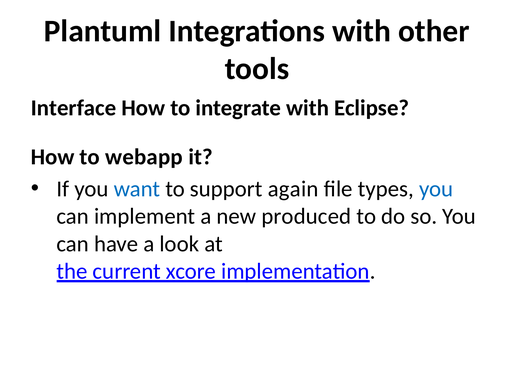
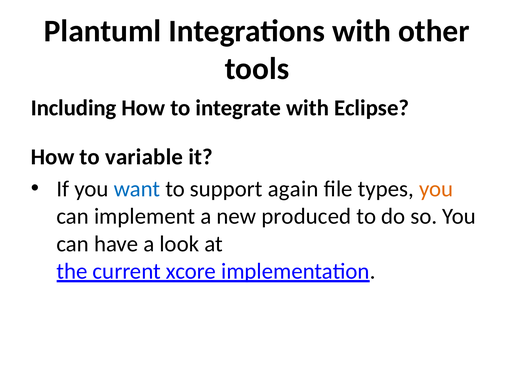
Interface: Interface -> Including (74, 108)
webapp: webapp -> variable (144, 157)
you colour: blue -> orange (436, 189)
